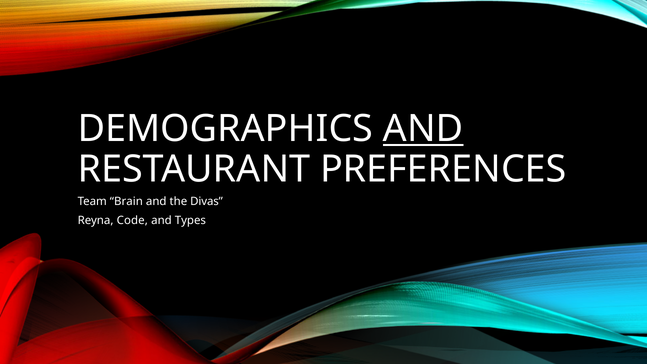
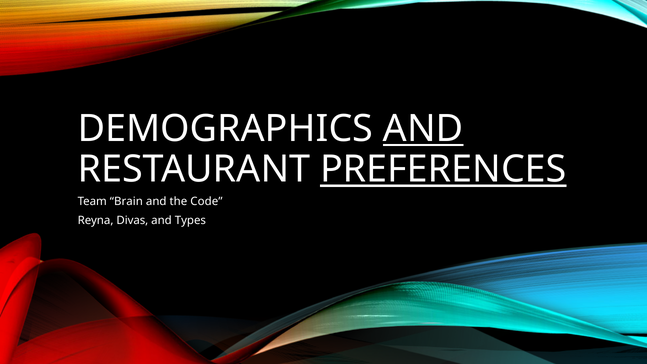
PREFERENCES underline: none -> present (443, 169)
Divas: Divas -> Code (206, 201)
Code: Code -> Divas (132, 220)
